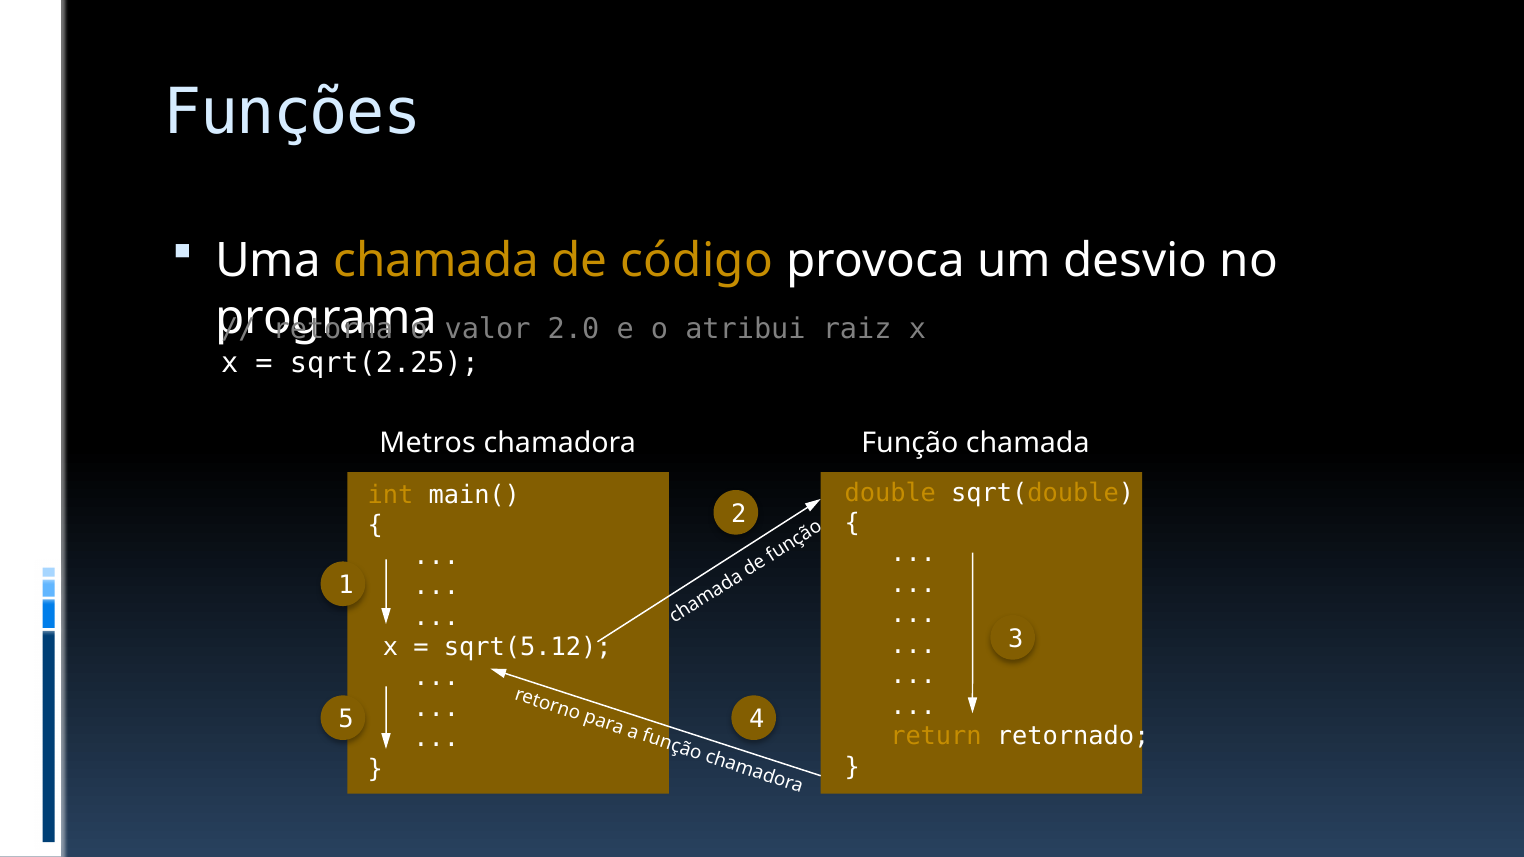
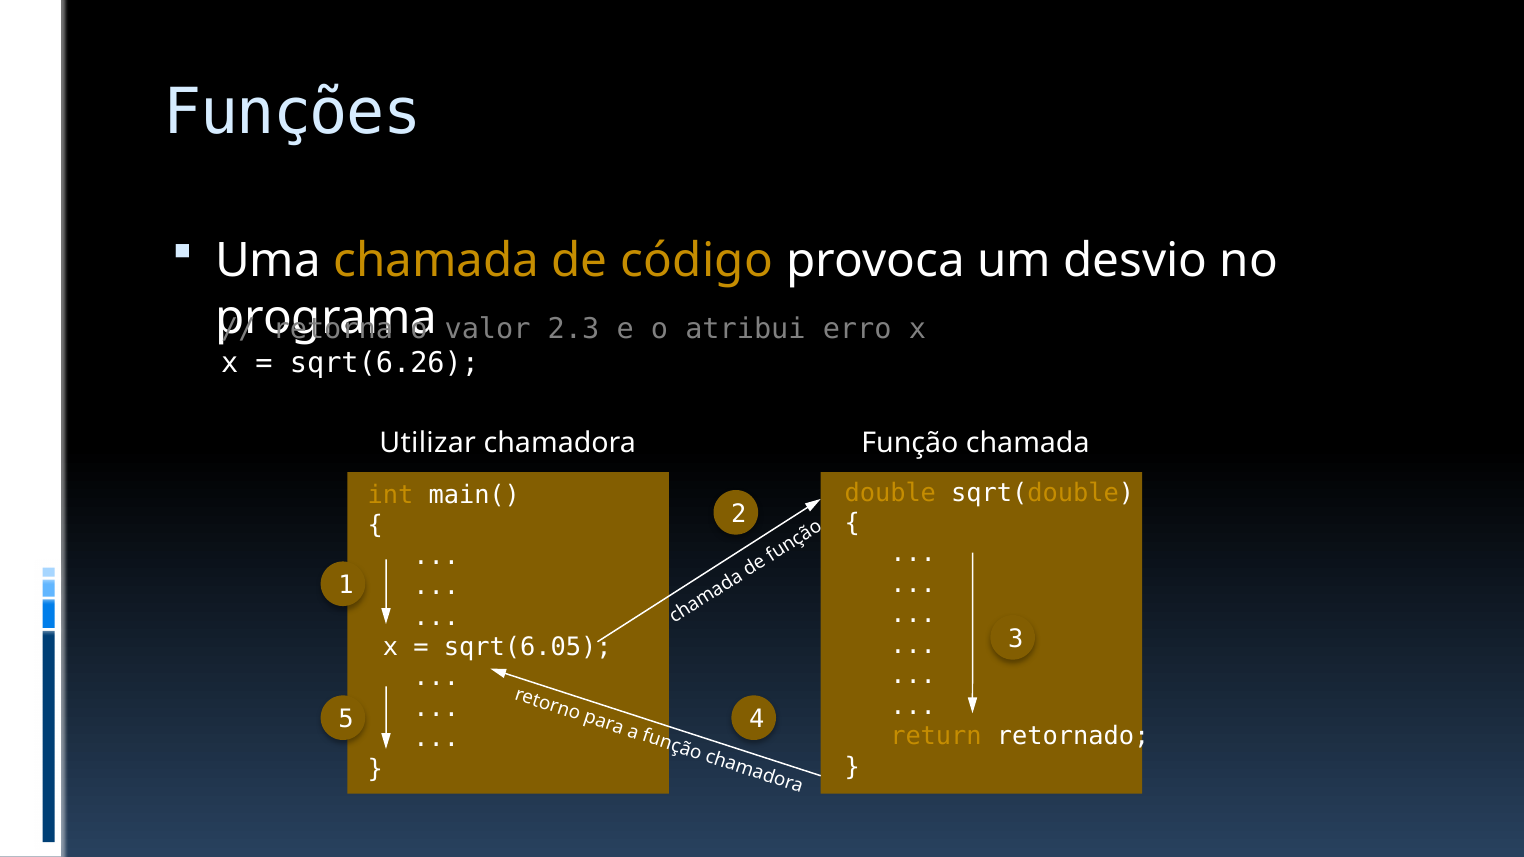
2.0: 2.0 -> 2.3 (574, 329)
raiz: raiz -> erro (857, 329)
sqrt(2.25: sqrt(2.25 -> sqrt(6.26 (384, 363)
Metros: Metros -> Utilizar (428, 443)
sqrt(5.12: sqrt(5.12 -> sqrt(6.05 (528, 647)
